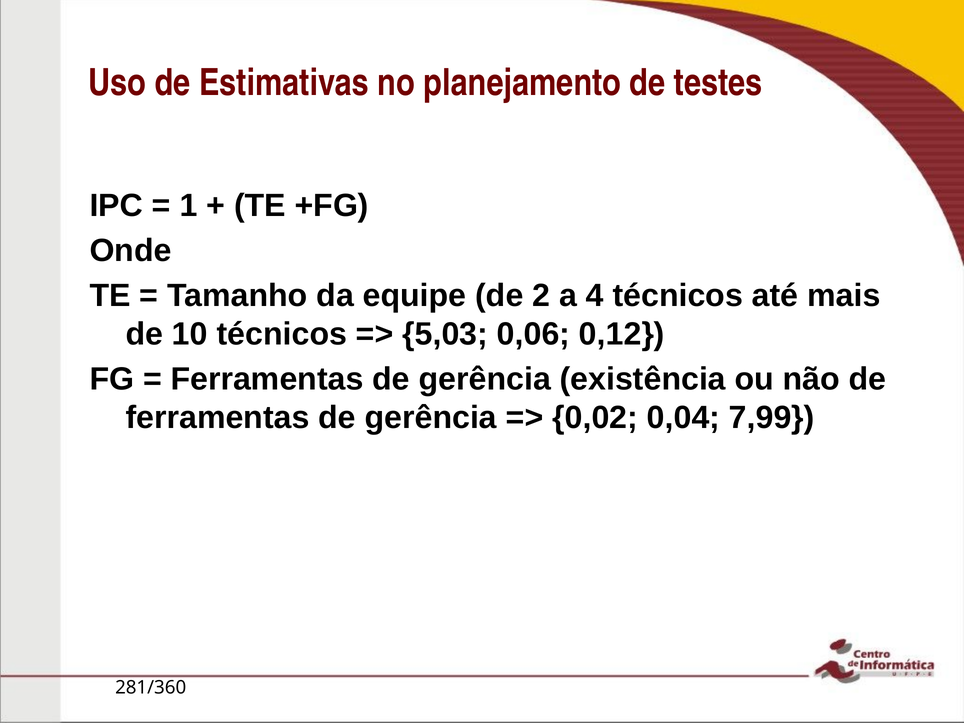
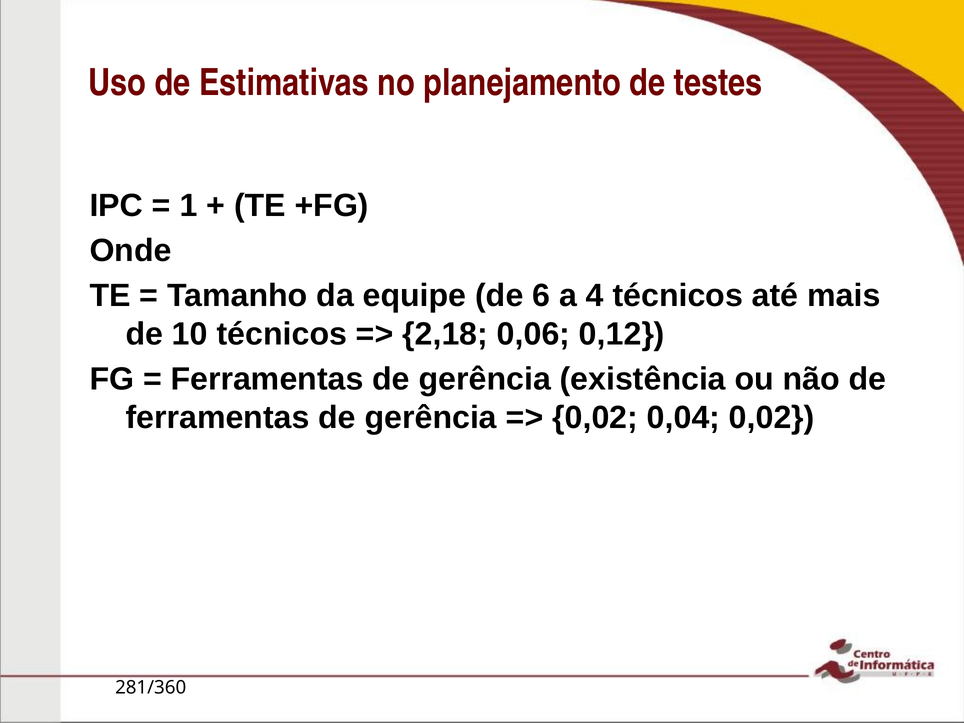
2: 2 -> 6 (541, 296)
5,03: 5,03 -> 2,18 (445, 334)
0,04 7,99: 7,99 -> 0,02 (772, 418)
